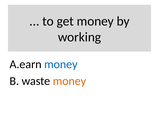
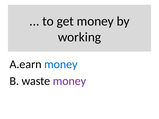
money colour: orange -> purple (69, 81)
